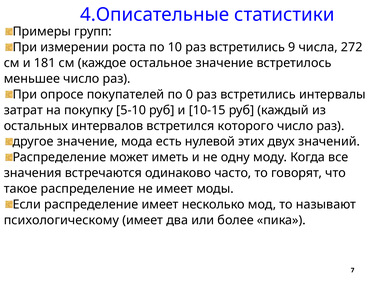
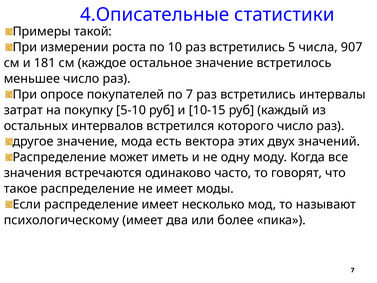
групп: групп -> такой (93, 32)
9: 9 -> 5 (292, 47)
272: 272 -> 907 (352, 47)
по 0: 0 -> 7 (189, 94)
нулевой: нулевой -> вектора (210, 141)
